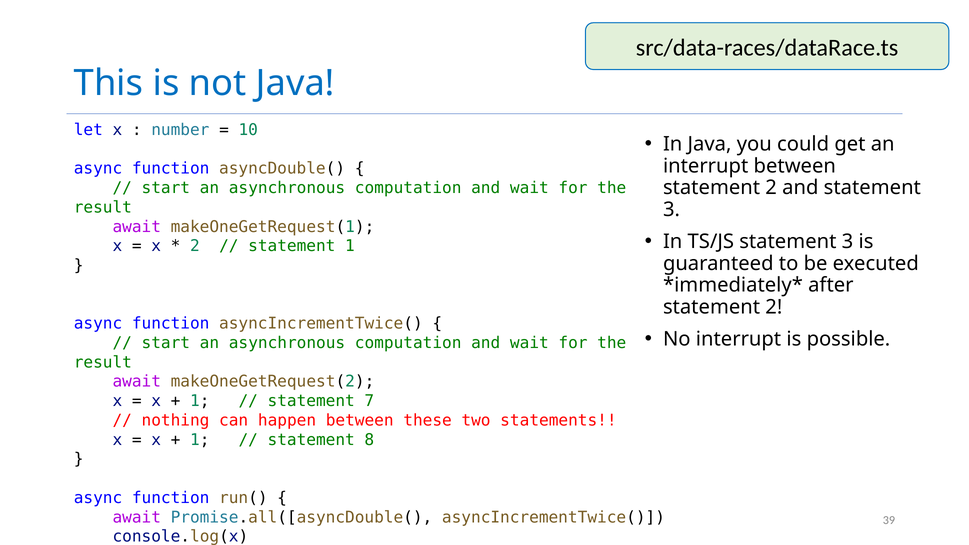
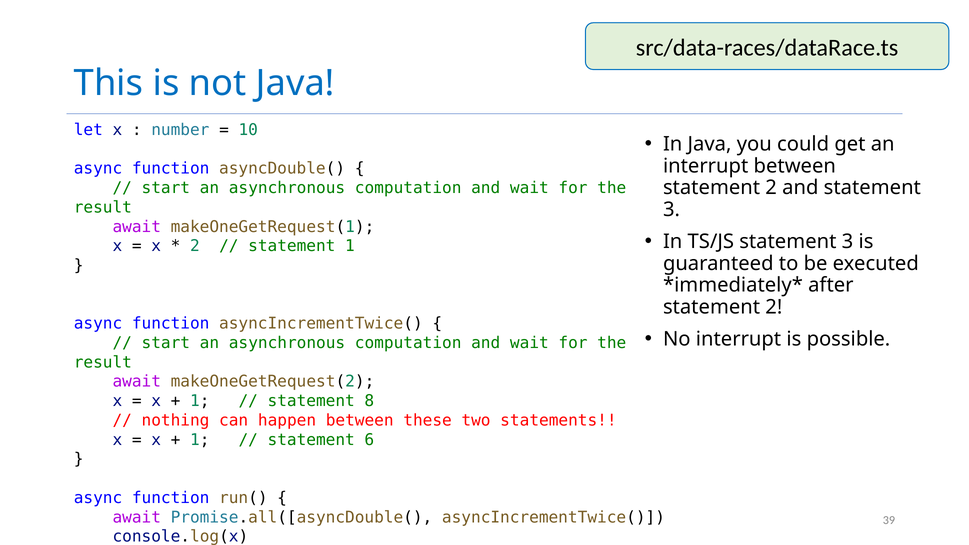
7: 7 -> 8 (369, 401)
8: 8 -> 6 (369, 440)
